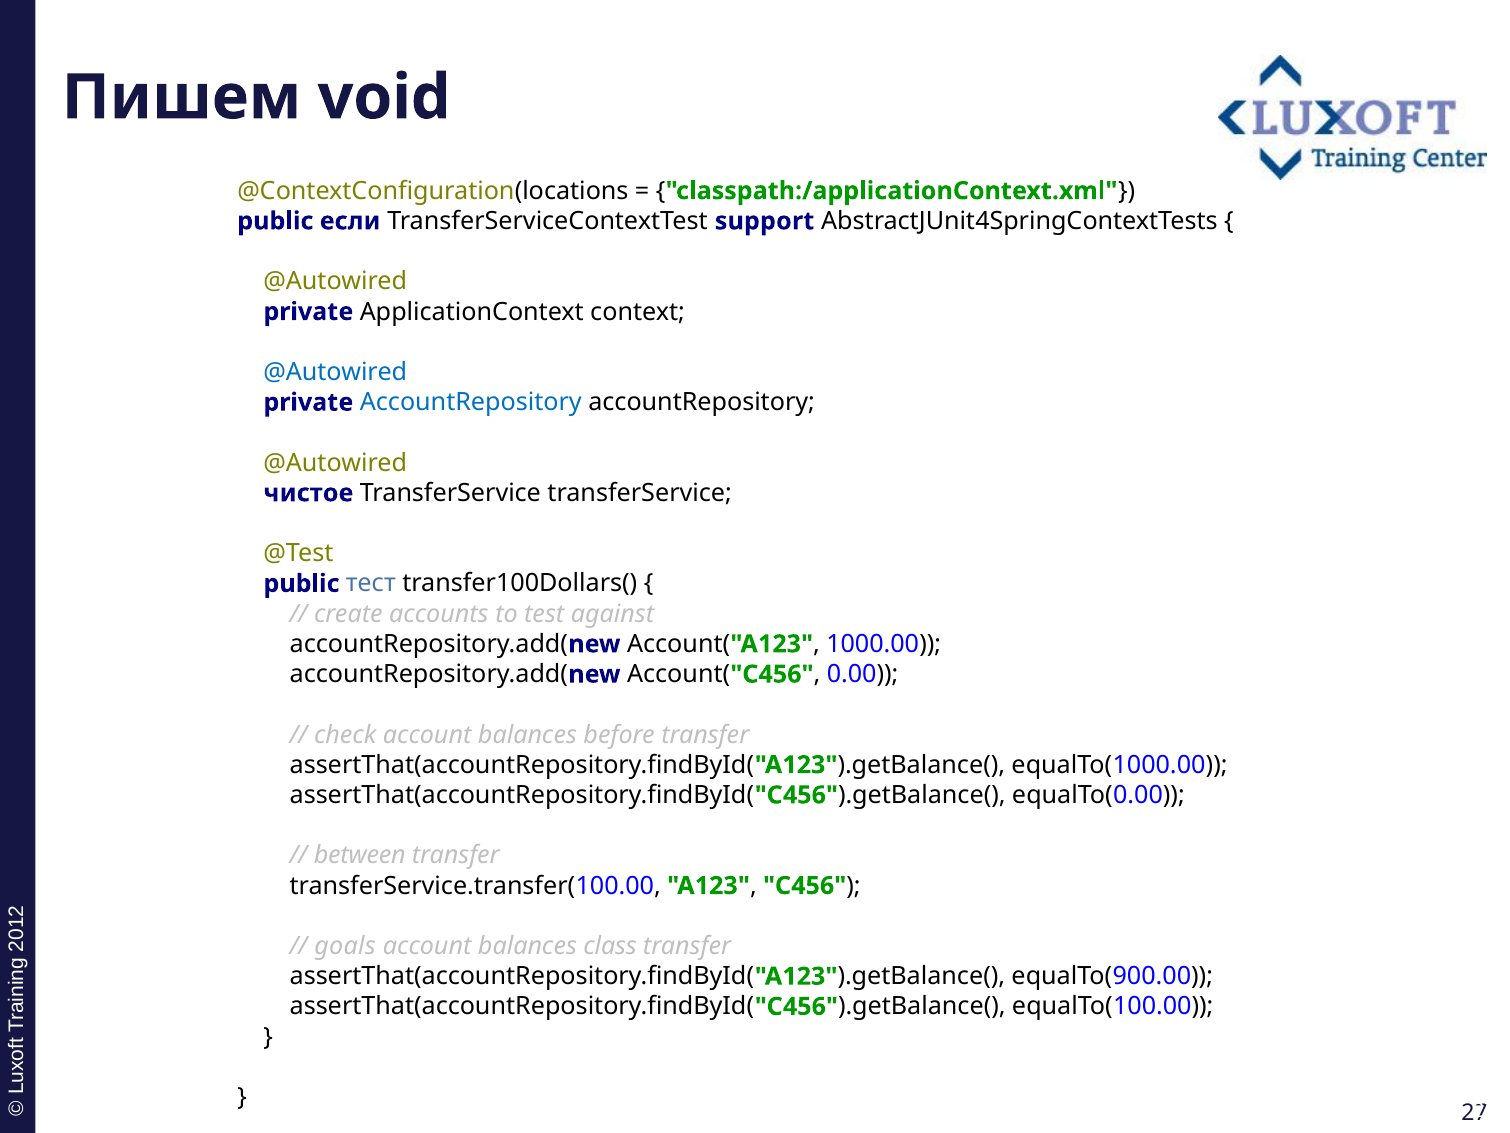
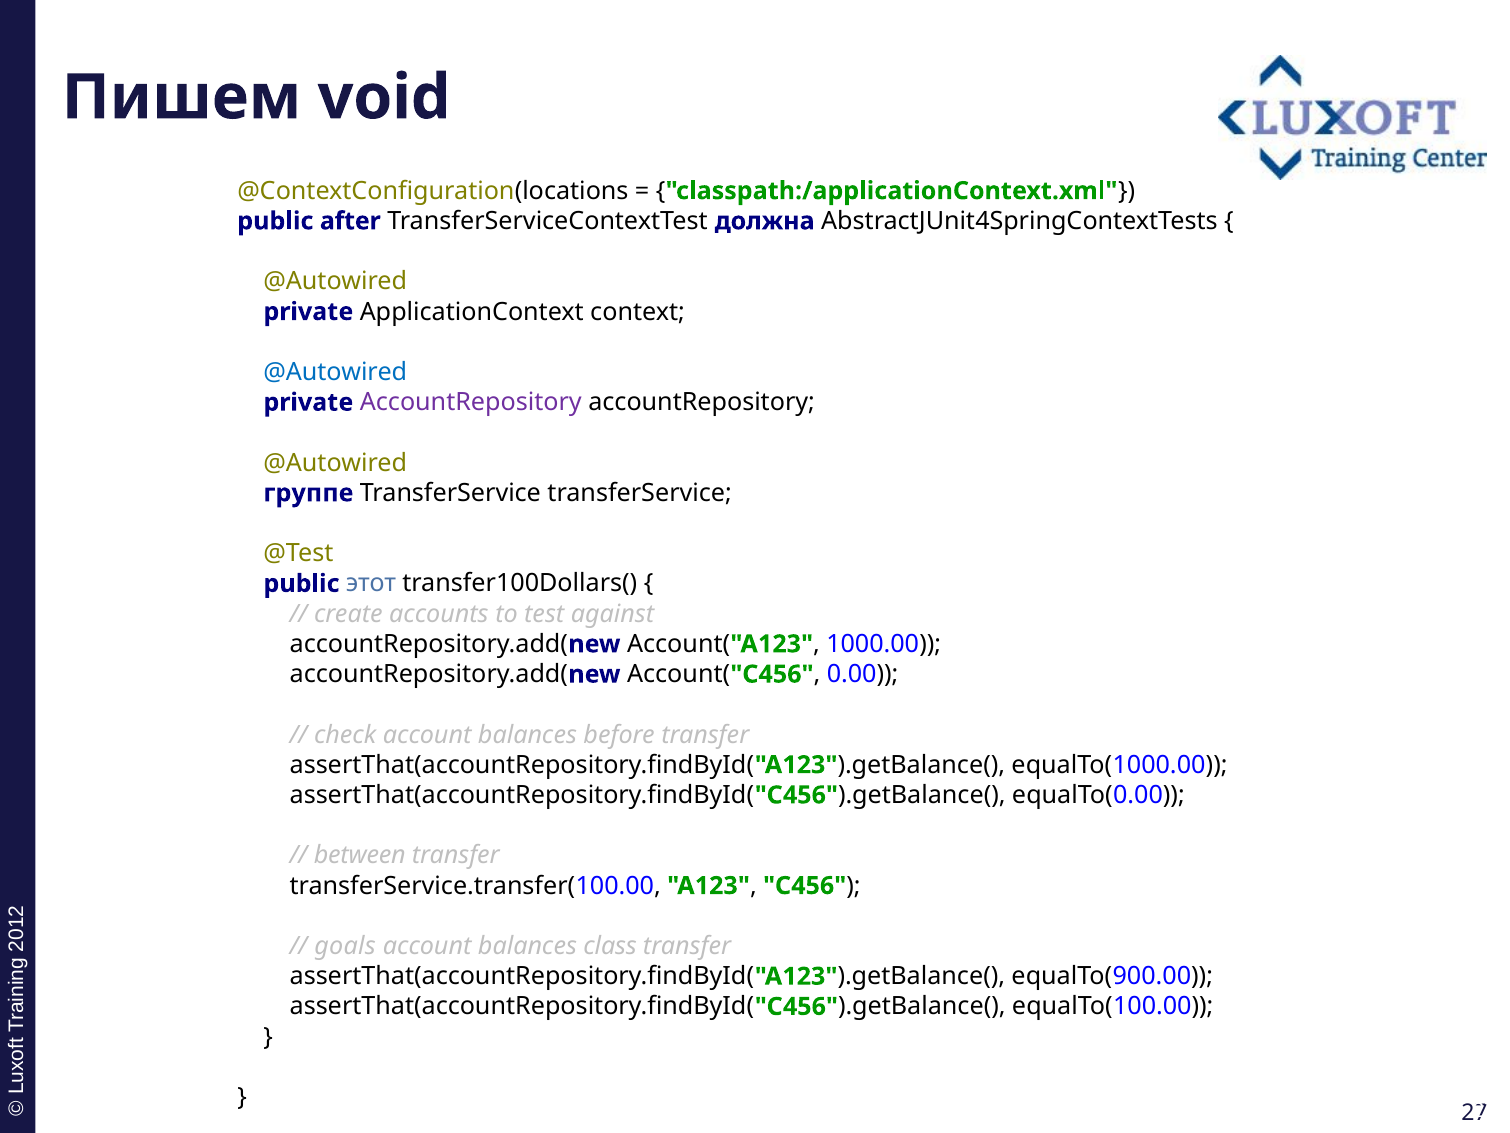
если: если -> after (350, 221)
support: support -> должна (765, 221)
AccountRepository colour: blue -> purple (471, 402)
чистое: чистое -> группе (308, 493)
тест: тест -> этот (371, 583)
